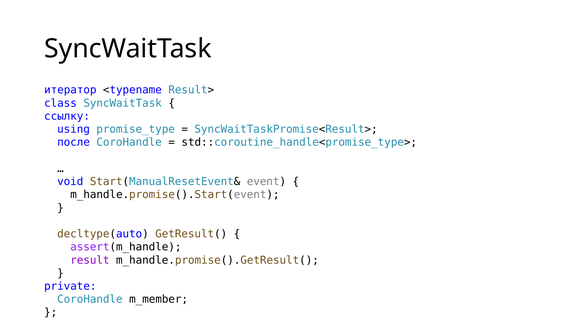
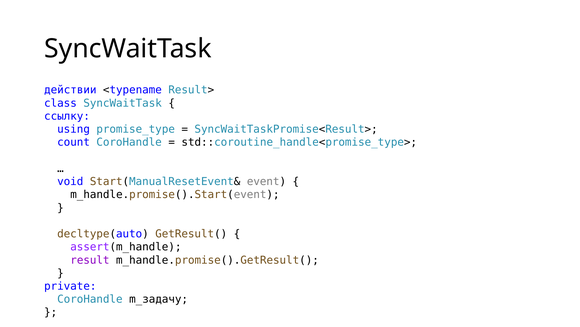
итератор: итератор -> действии (70, 90)
после: после -> count (74, 142)
m_member: m_member -> m_задачу (159, 299)
